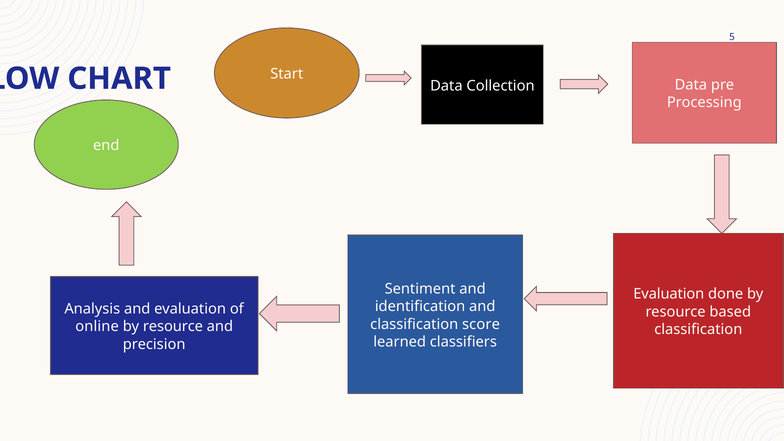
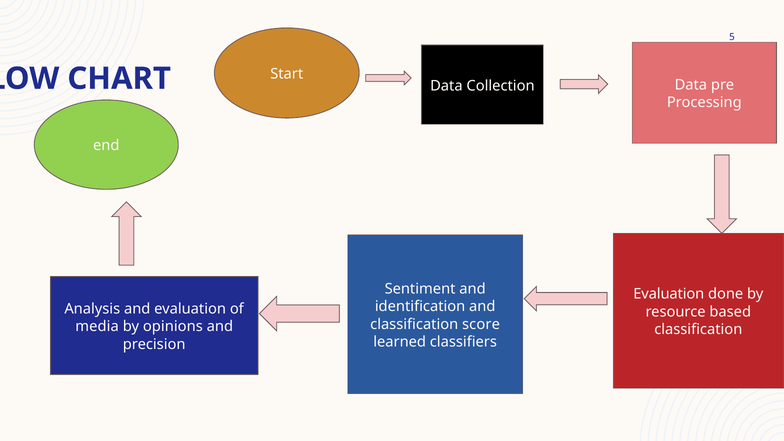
online: online -> media (97, 327)
resource: resource -> opinions (173, 327)
